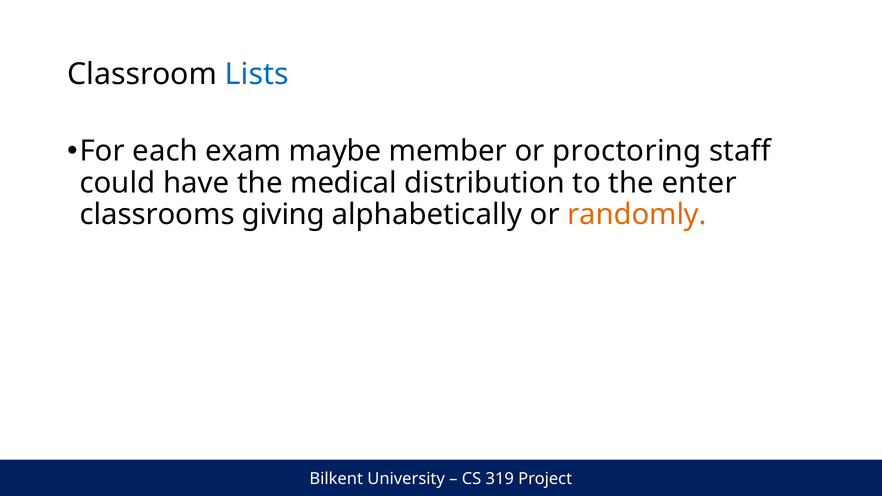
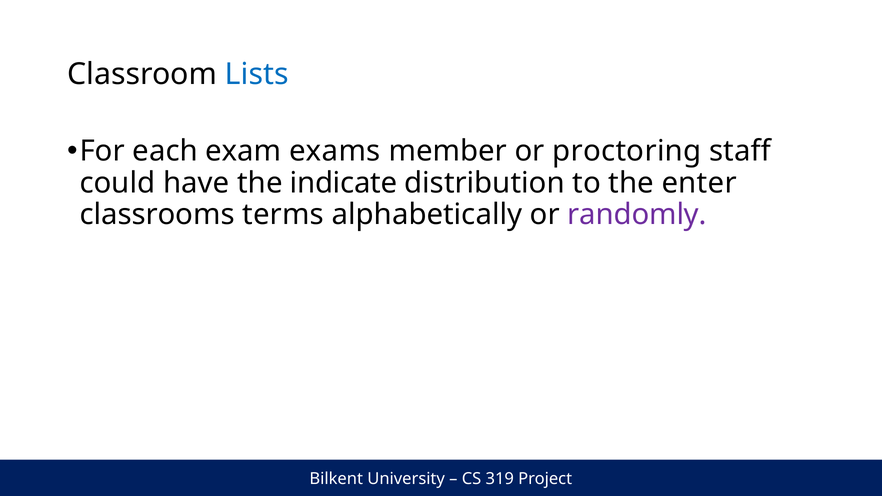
maybe: maybe -> exams (335, 151)
medical: medical -> indicate (344, 183)
giving: giving -> terms (283, 215)
randomly colour: orange -> purple (637, 215)
